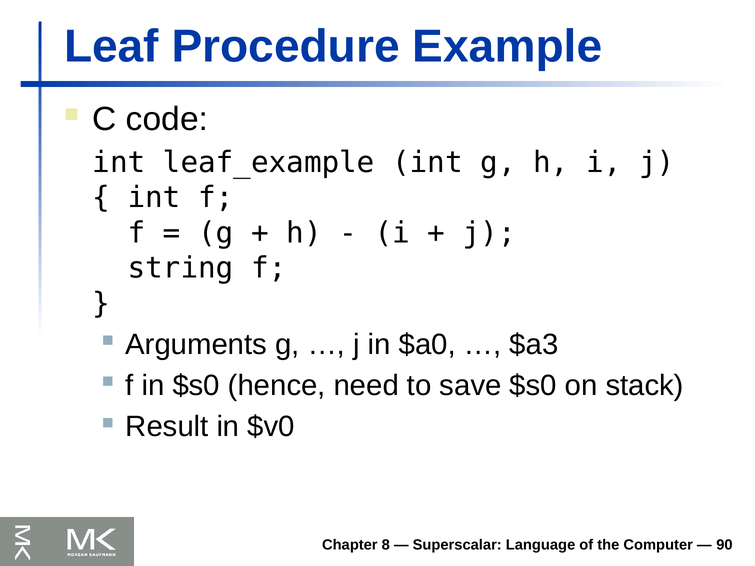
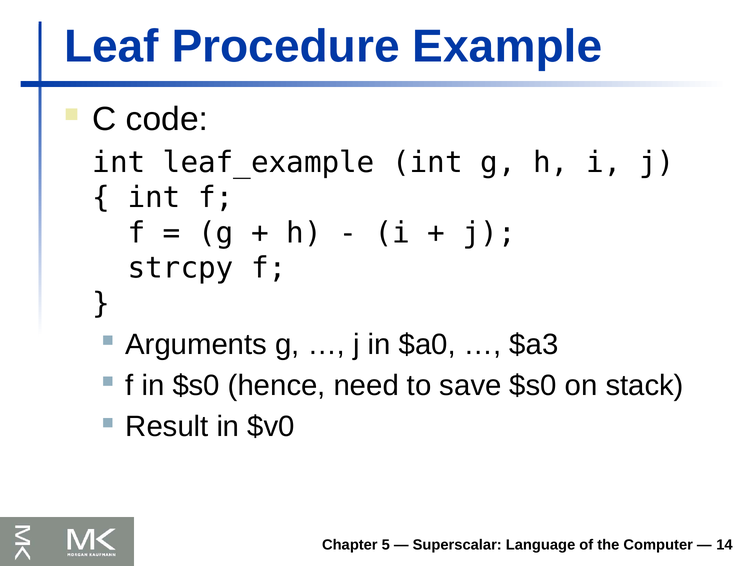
string: string -> strcpy (181, 268)
8: 8 -> 5 (386, 545)
90: 90 -> 14 (724, 545)
